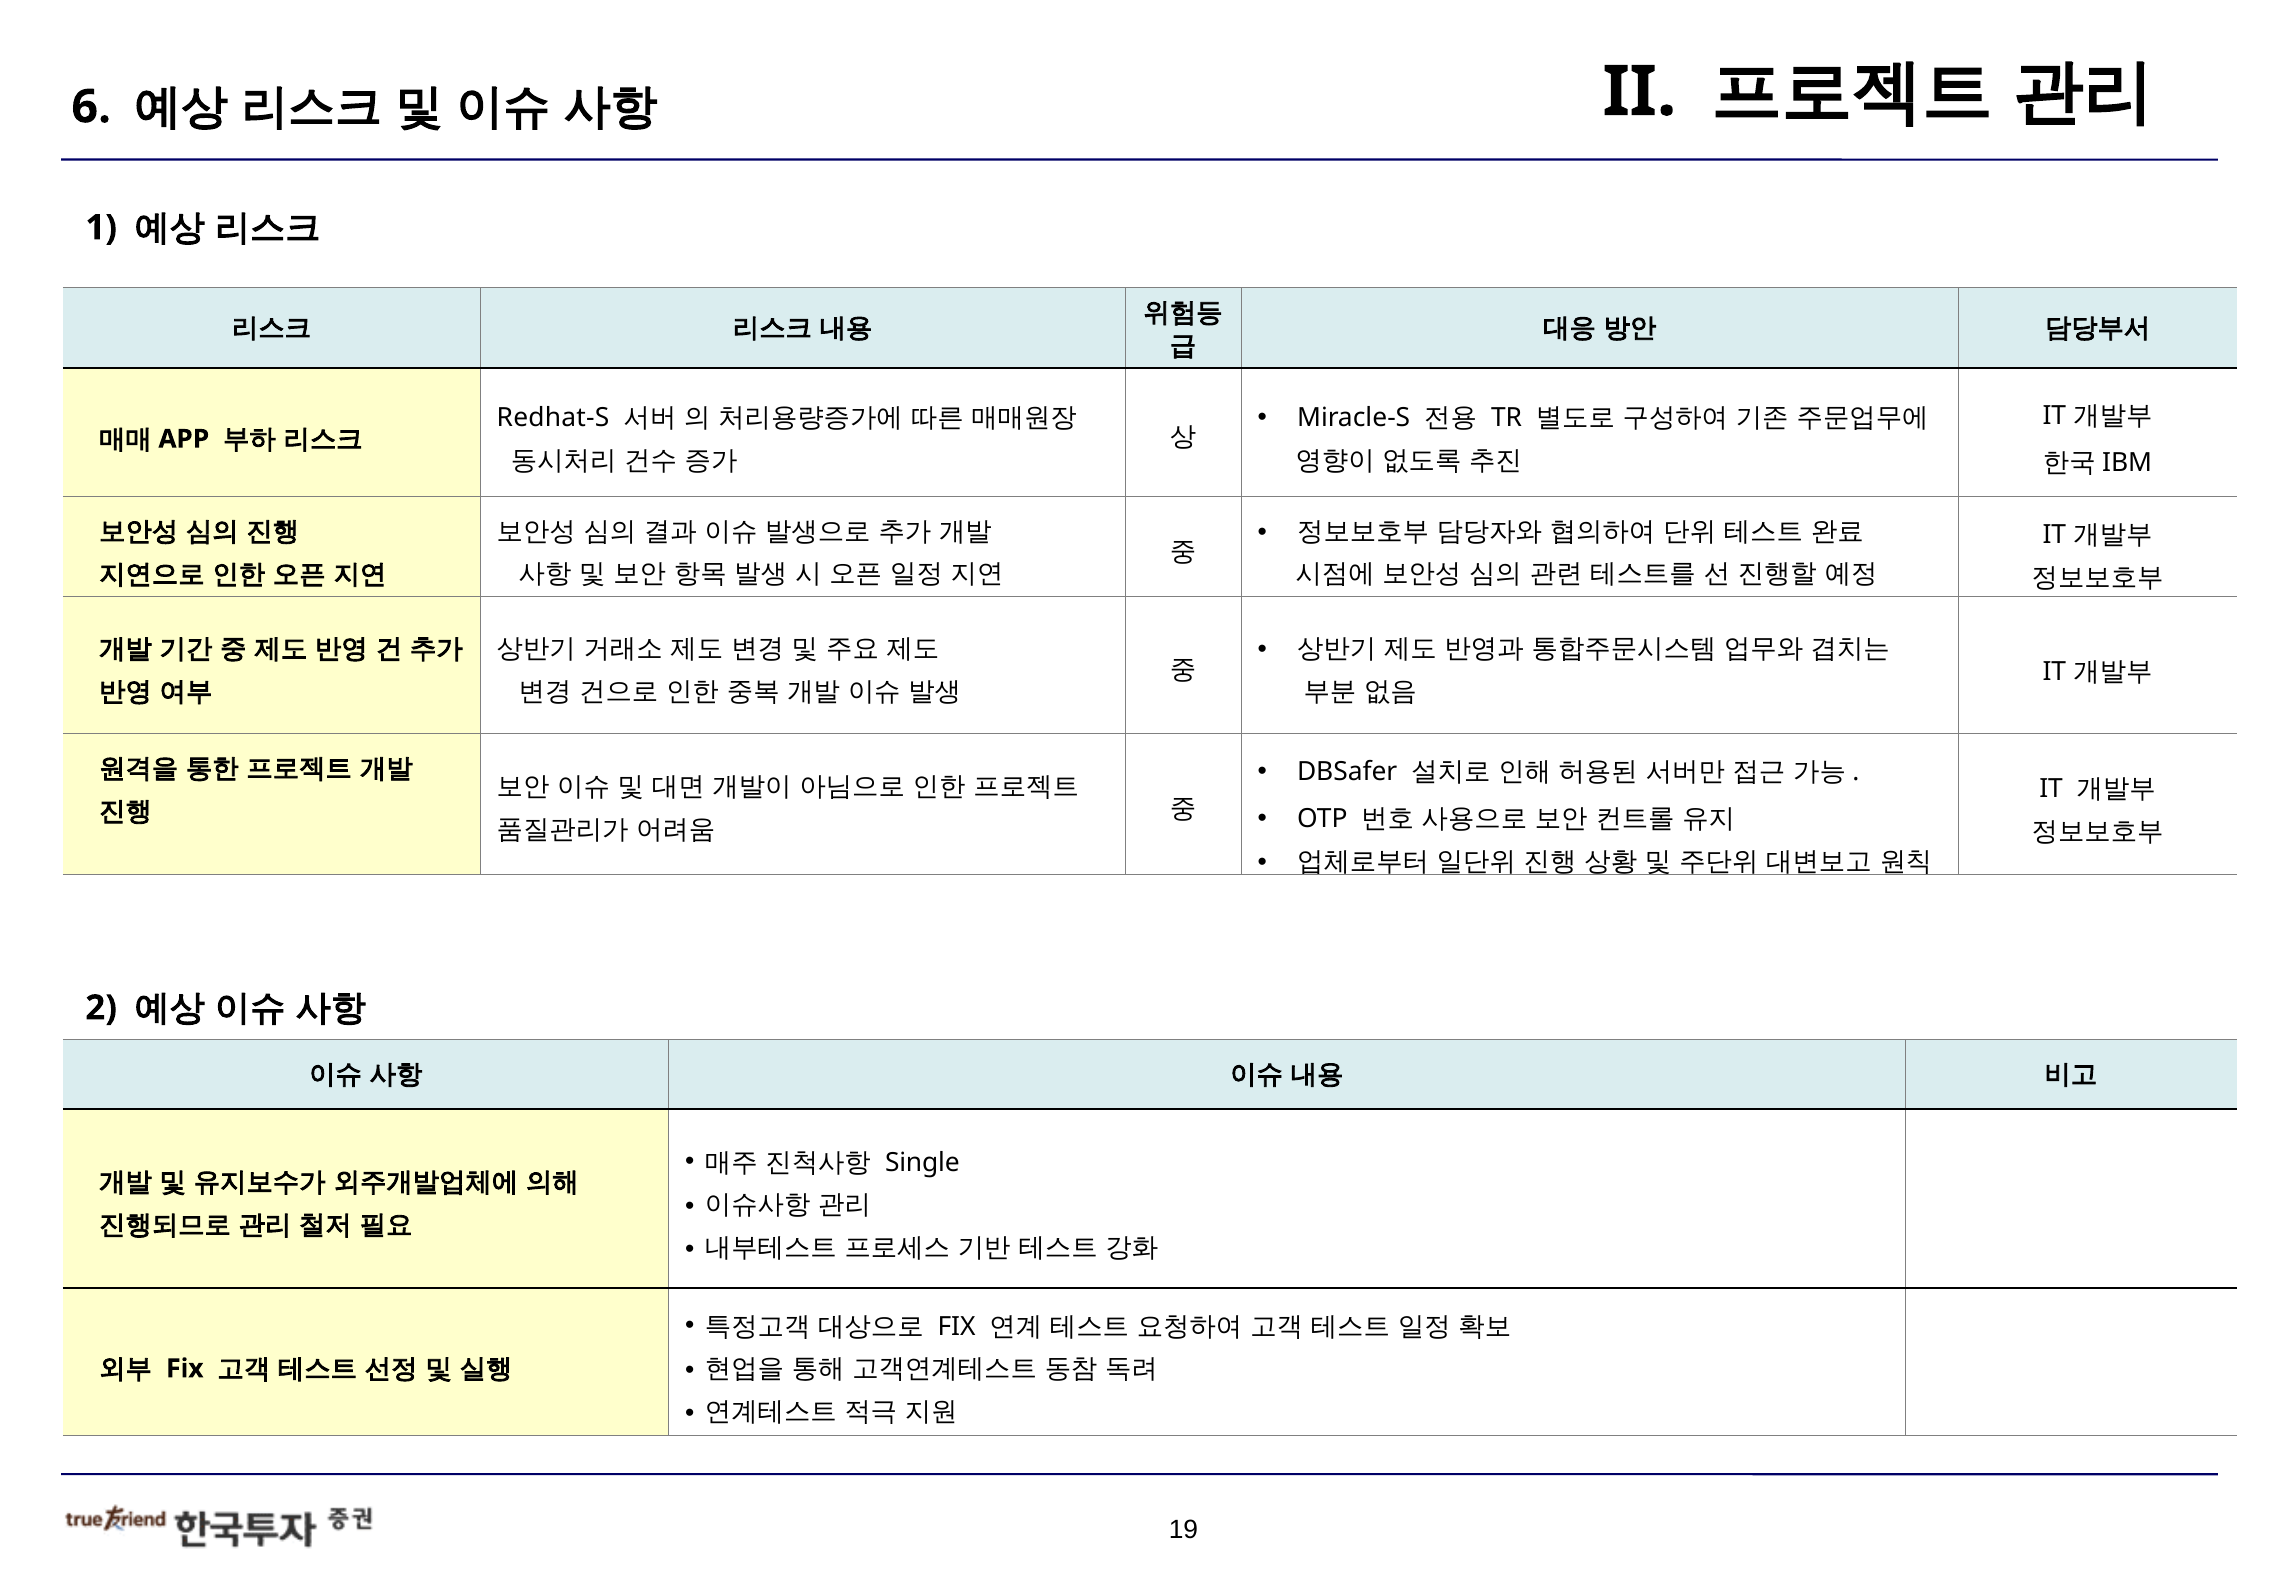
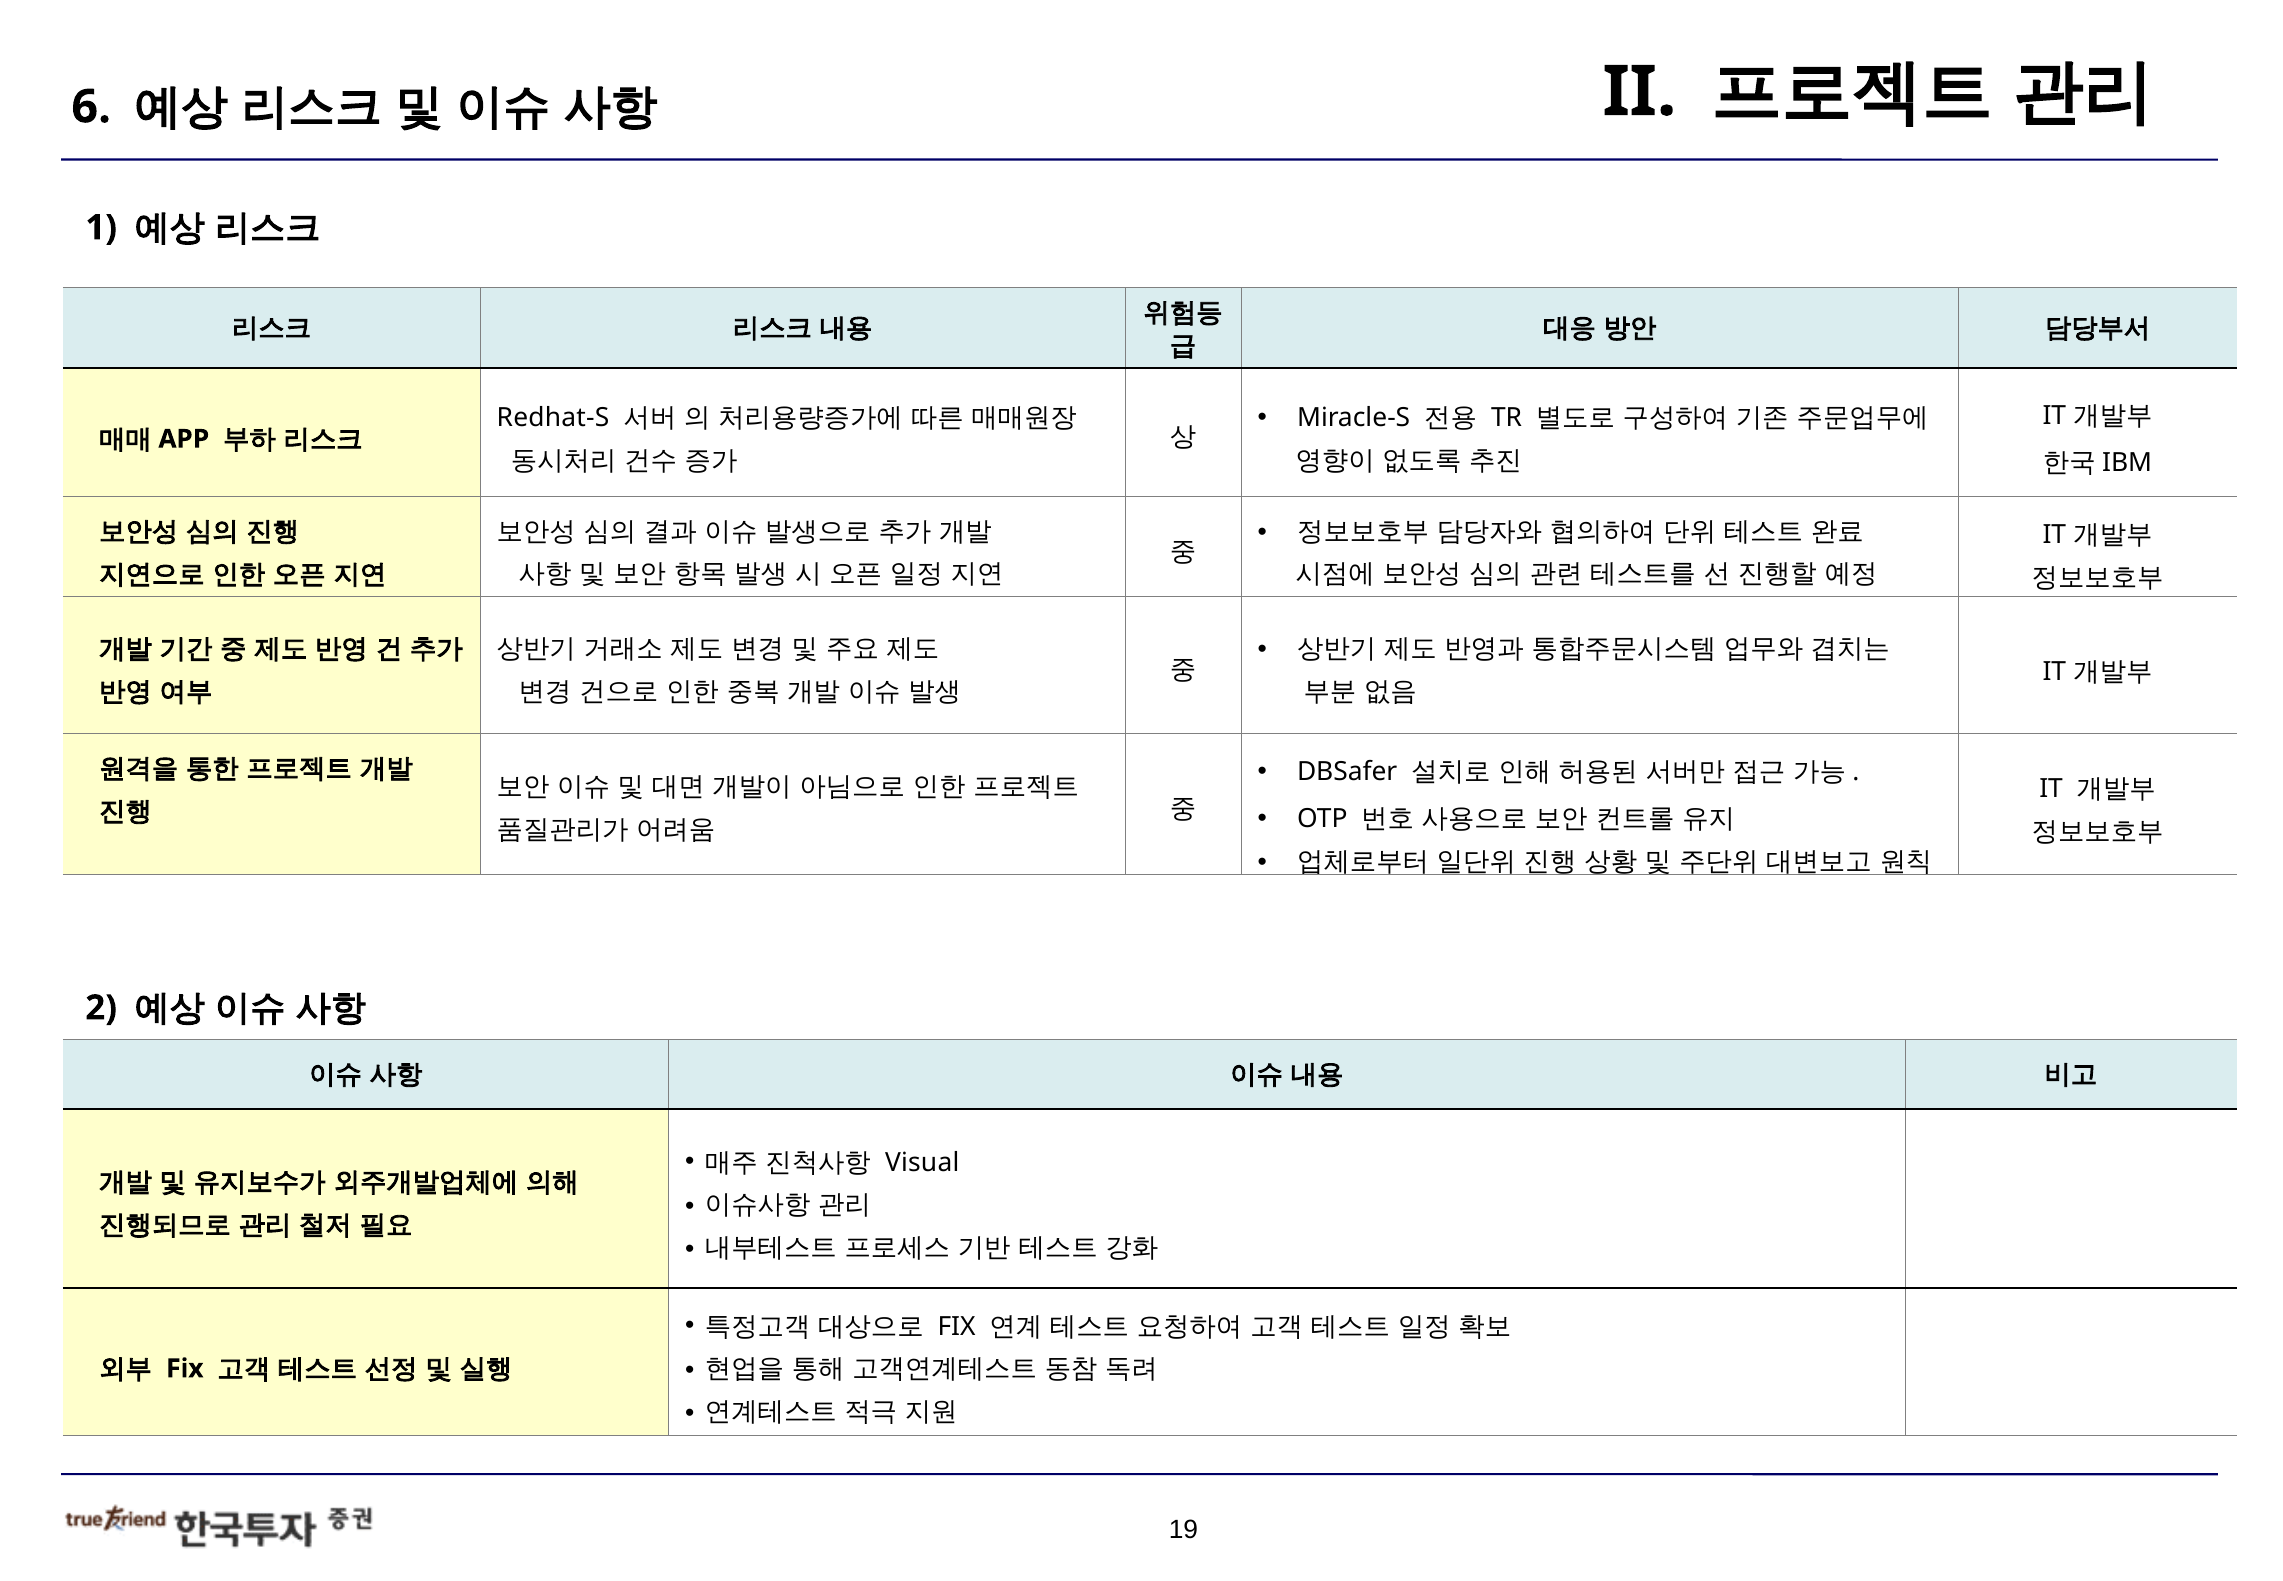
Single: Single -> Visual (922, 1162)
